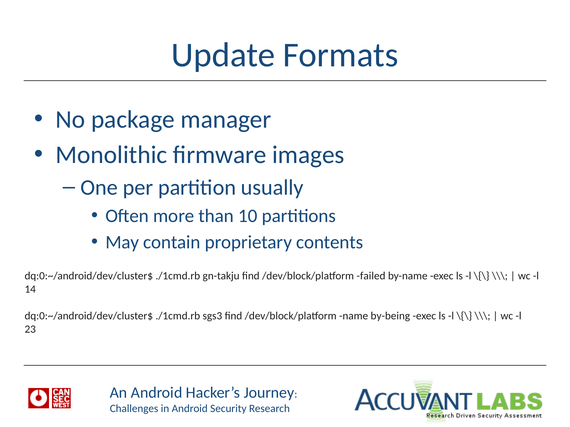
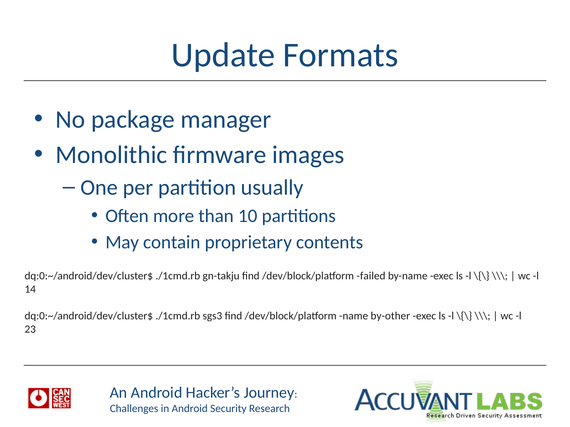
by-being: by-being -> by-other (390, 316)
